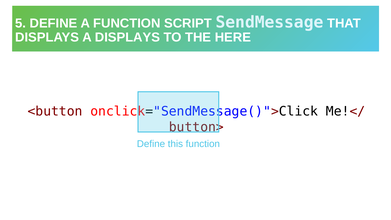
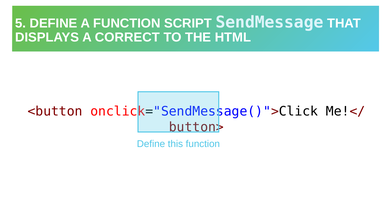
A DISPLAYS: DISPLAYS -> CORRECT (127, 37)
HERE: HERE -> HTML (233, 37)
